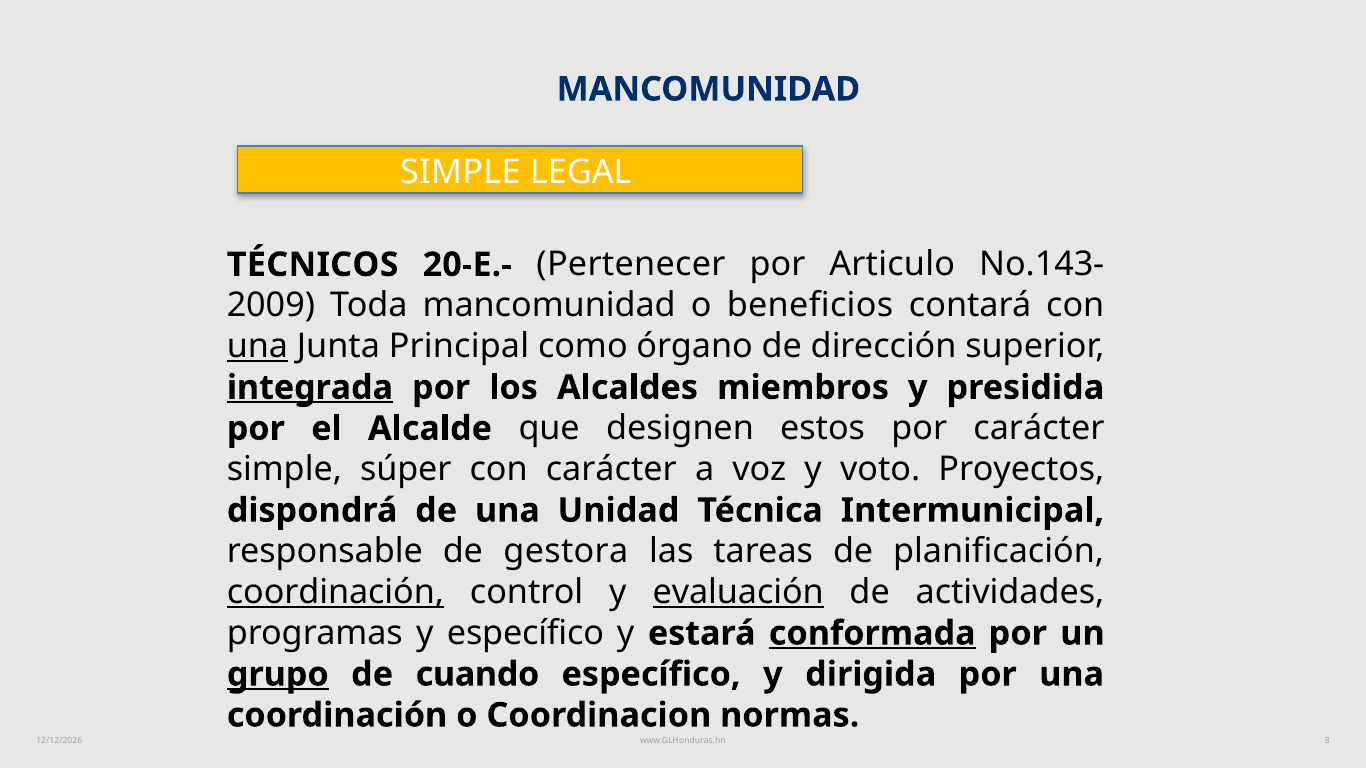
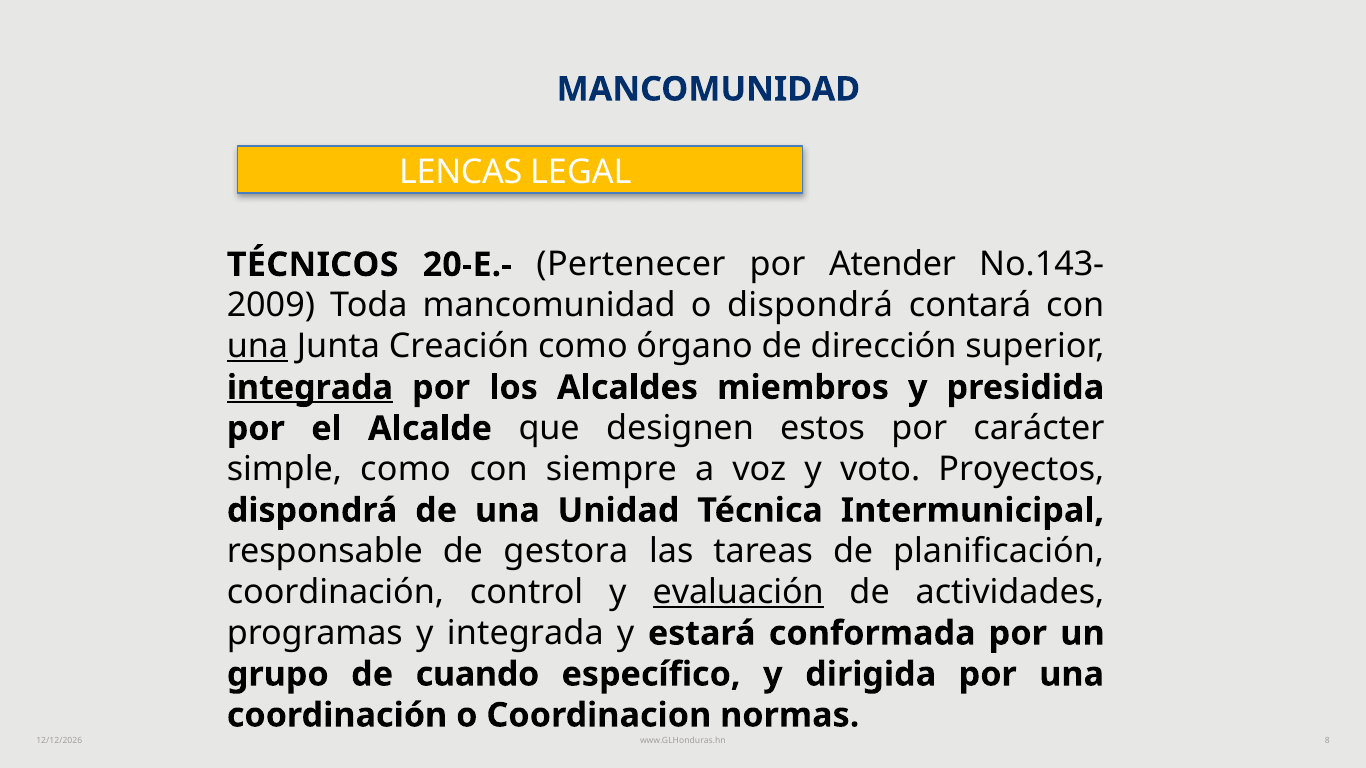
SIMPLE: SIMPLE -> LENCAS (461, 172)
Articulo: Articulo -> Atender (892, 265)
o beneficios: beneficios -> dispondrá (810, 306)
Principal: Principal -> Creación (459, 347)
simple súper: súper -> como (406, 470)
con carácter: carácter -> siempre (611, 470)
coordinación underline: present -> none (335, 593)
y específico: específico -> integrada (525, 634)
conformada underline: present -> none (872, 634)
grupo underline: present -> none (278, 675)
